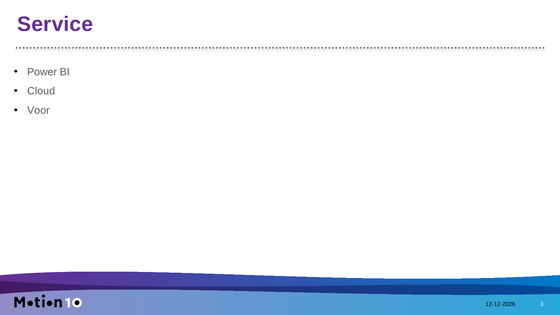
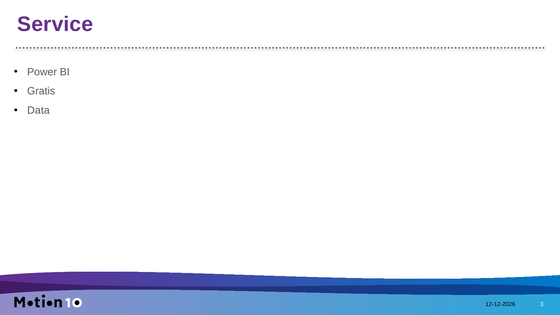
Cloud: Cloud -> Gratis (41, 91)
Voor: Voor -> Data (38, 111)
